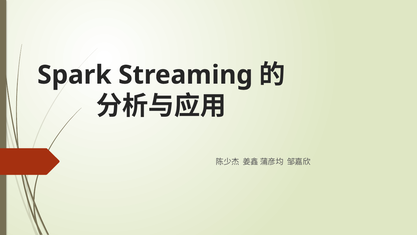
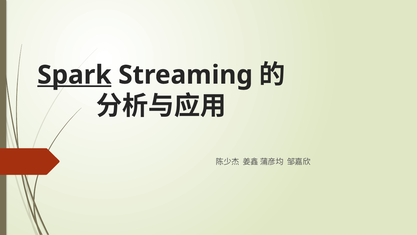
Spark underline: none -> present (74, 75)
